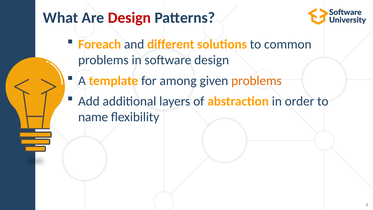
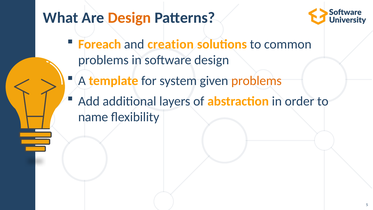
Design colour: red -> orange (129, 18)
different: different -> creation (171, 44)
among: among -> system (178, 81)
